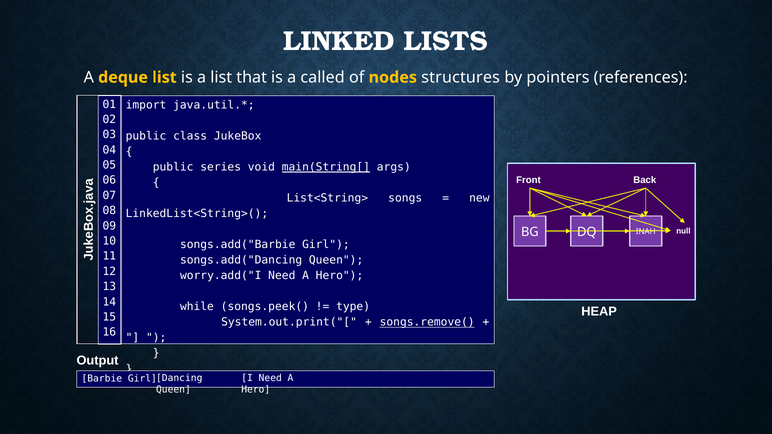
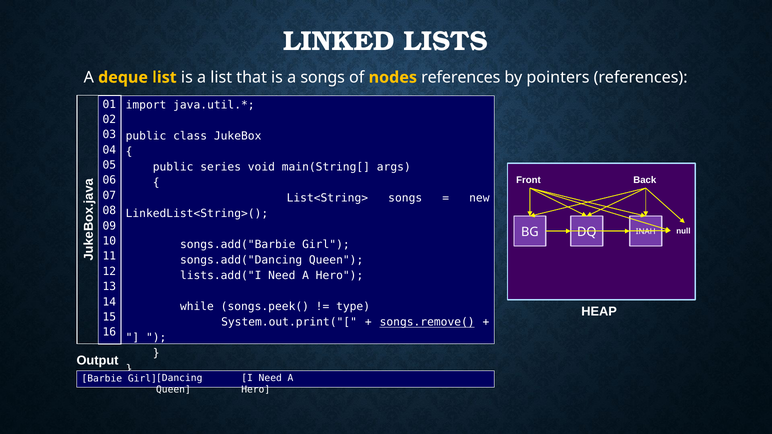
a called: called -> songs (323, 77)
nodes structures: structures -> references (461, 77)
main(String[ underline: present -> none (326, 167)
worry.add("I: worry.add("I -> lists.add("I (221, 276)
